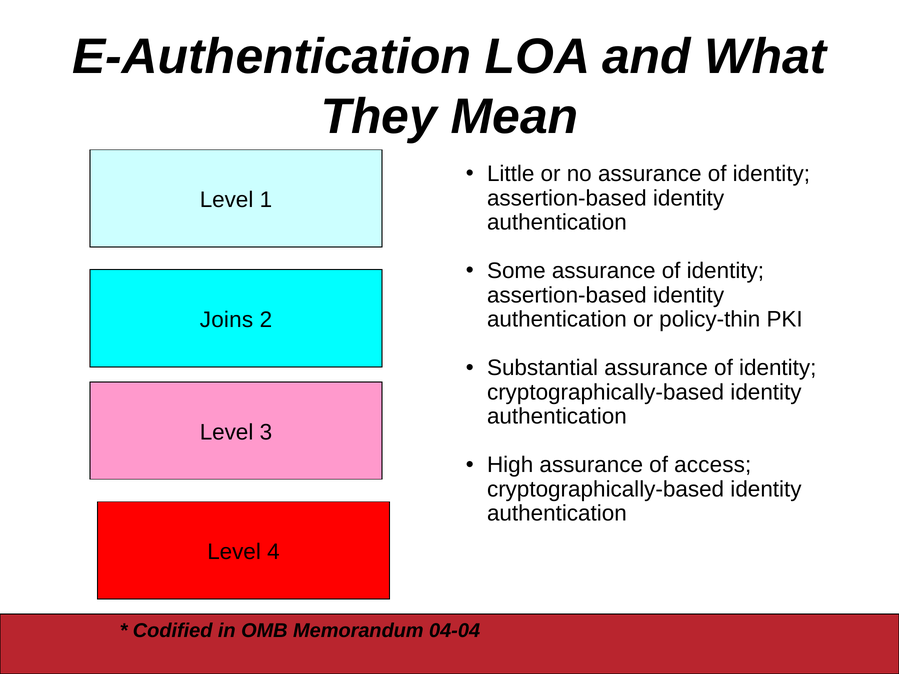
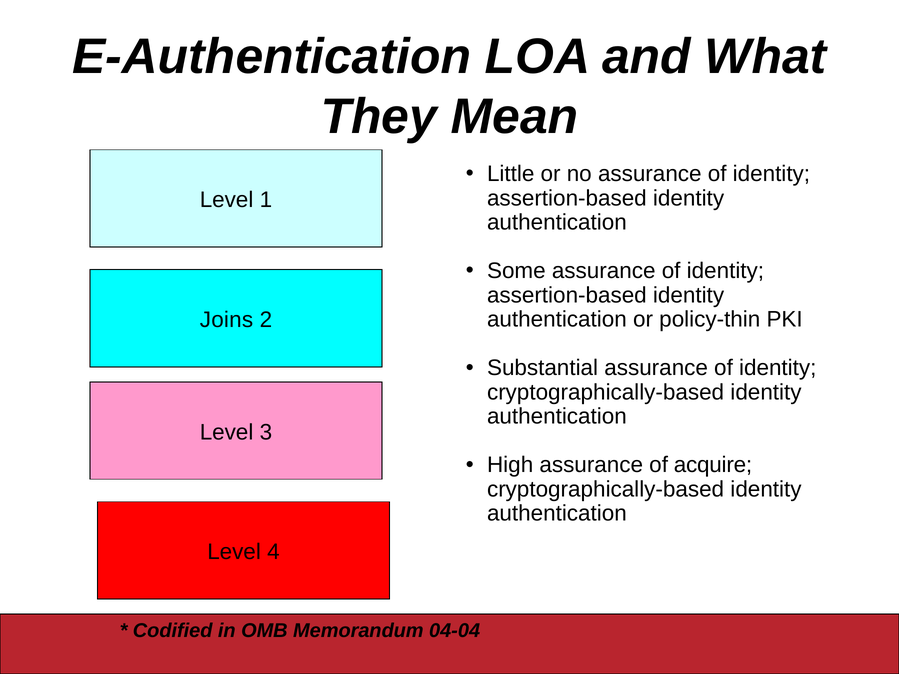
access: access -> acquire (713, 465)
